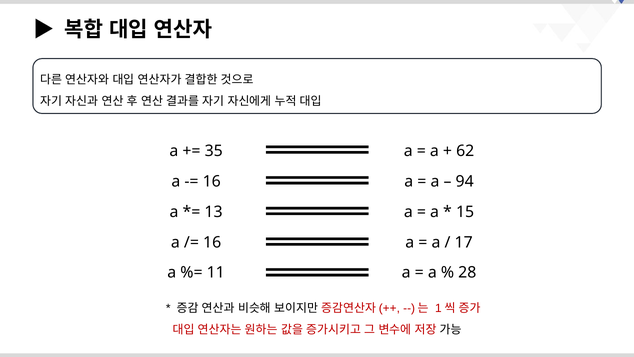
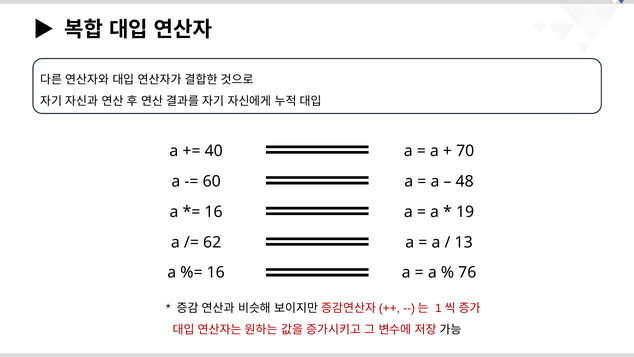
35: 35 -> 40 (214, 151)
62: 62 -> 70 (465, 151)
16: 16 -> 60 (212, 181)
94: 94 -> 48 (465, 181)
13: 13 -> 16 (214, 212)
15: 15 -> 19 (465, 212)
16: 16 -> 62 (212, 242)
17: 17 -> 13 (464, 242)
11: 11 -> 16 (216, 272)
28: 28 -> 76 (467, 272)
